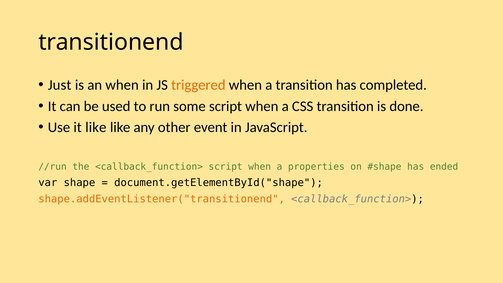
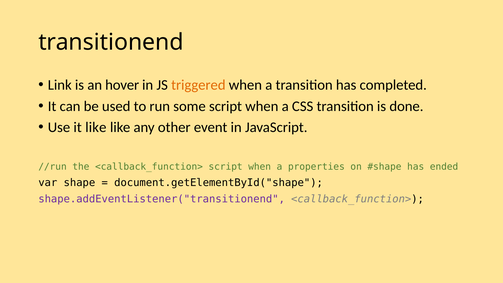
Just: Just -> Link (60, 85)
an when: when -> hover (122, 85)
shape.addEventListener("transitionend colour: orange -> purple (162, 199)
